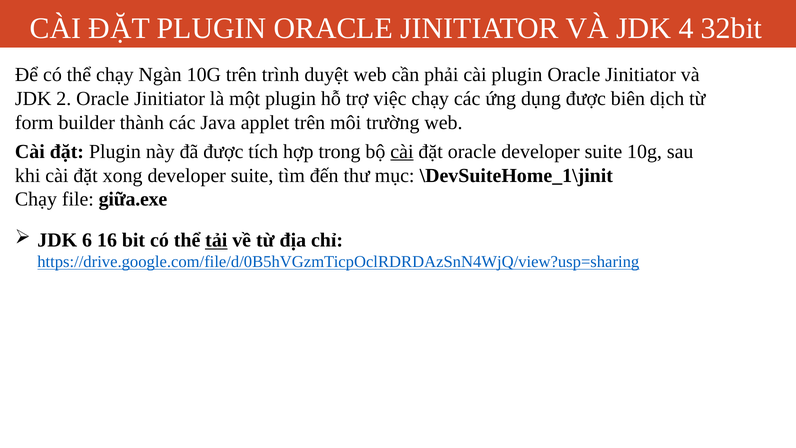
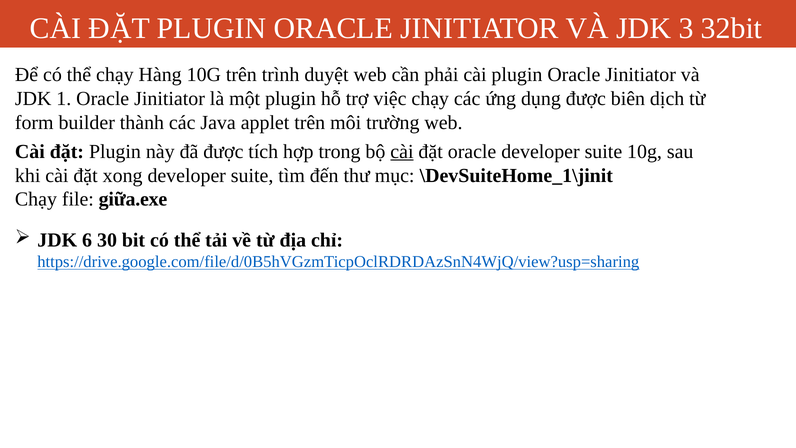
4: 4 -> 3 (686, 29)
Ngàn: Ngàn -> Hàng (160, 75)
2: 2 -> 1 (64, 99)
16: 16 -> 30 (107, 240)
tải underline: present -> none (216, 240)
